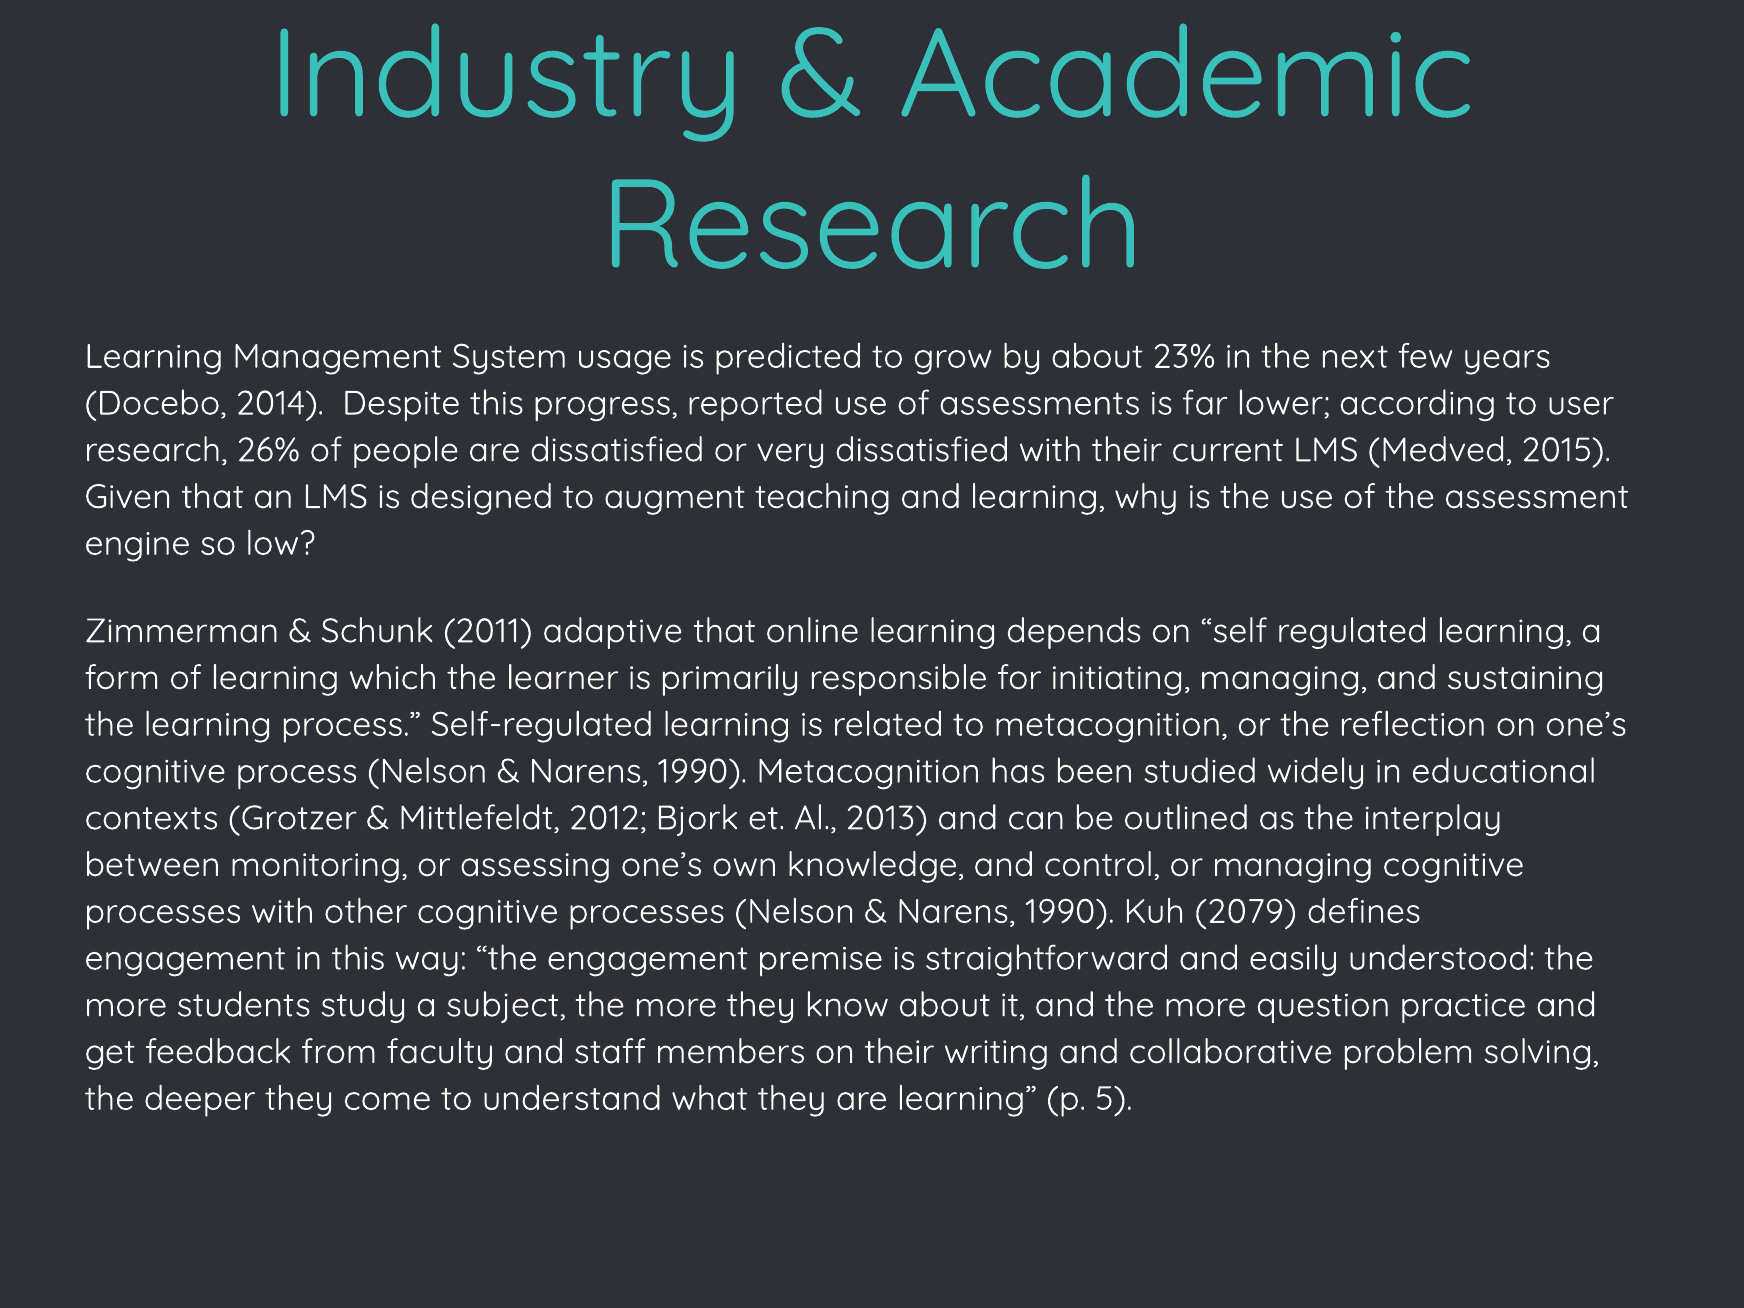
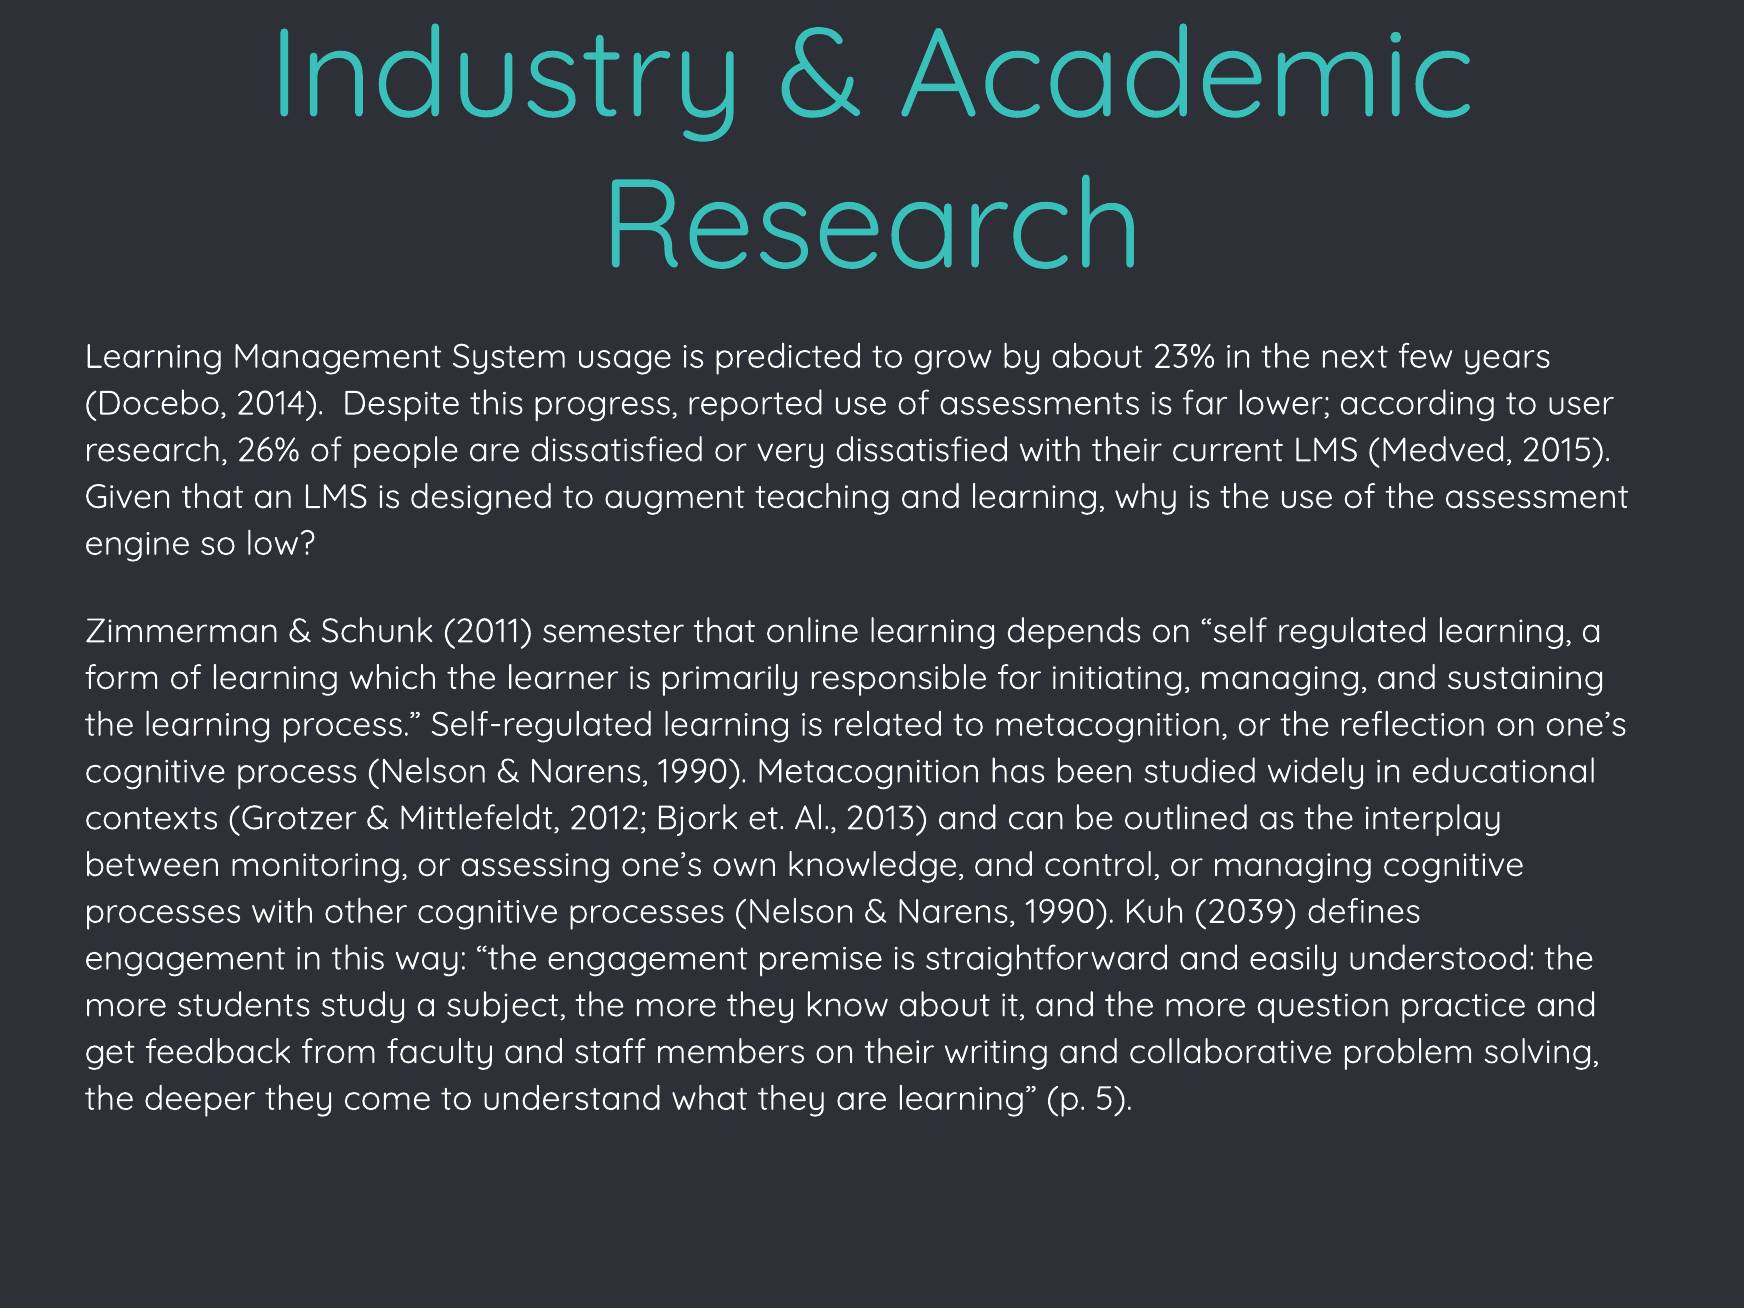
adaptive: adaptive -> semester (613, 631)
2079: 2079 -> 2039 (1246, 912)
